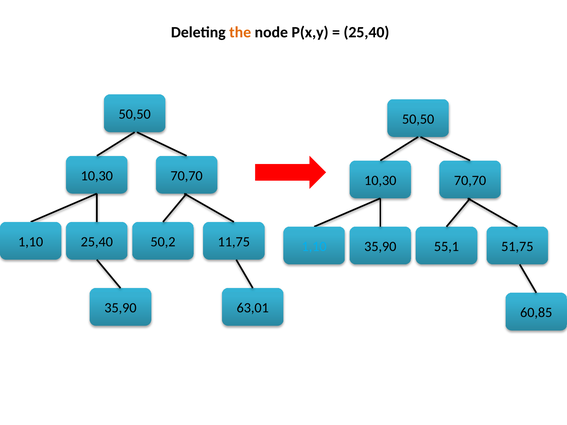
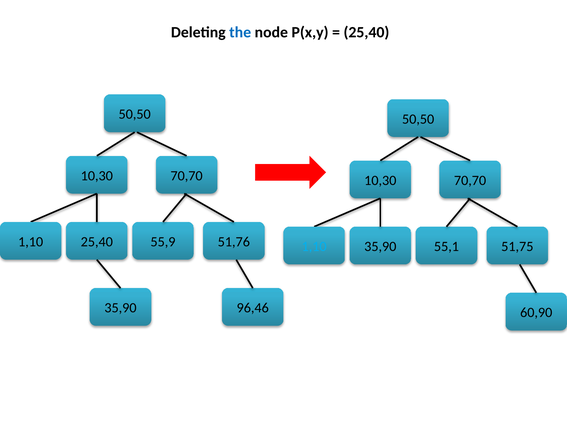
the colour: orange -> blue (240, 32)
50,2: 50,2 -> 55,9 (163, 242)
11,75: 11,75 -> 51,76 (234, 242)
63,01: 63,01 -> 96,46 (253, 308)
60,85: 60,85 -> 60,90 (536, 313)
